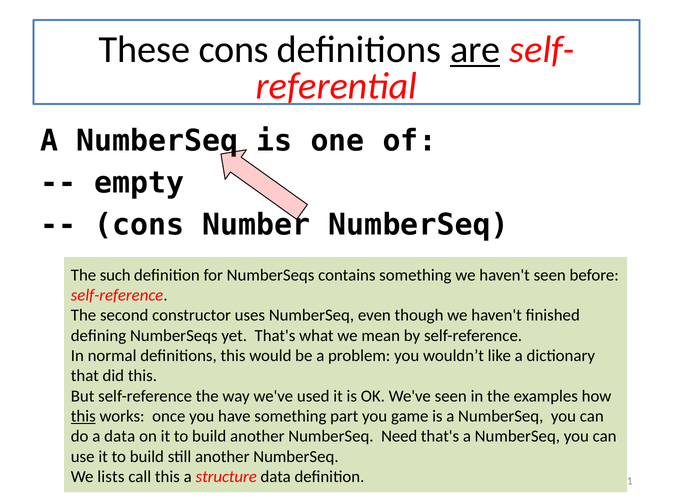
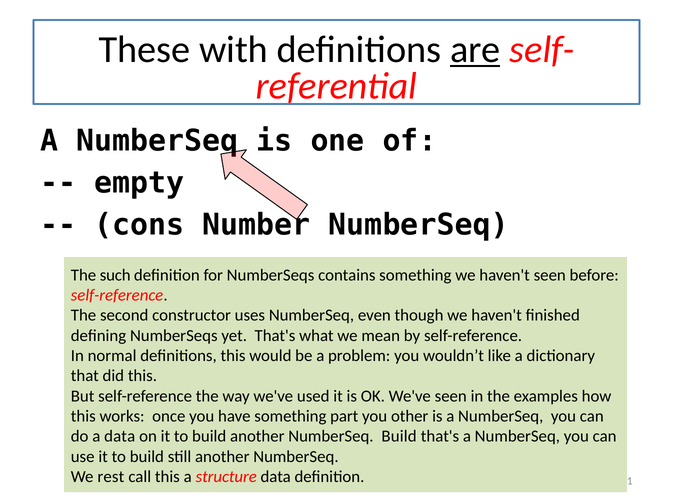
These cons: cons -> with (234, 50)
this underline: present -> none (83, 417)
game: game -> other (410, 417)
NumberSeq Need: Need -> Build (399, 437)
lists: lists -> rest (111, 477)
